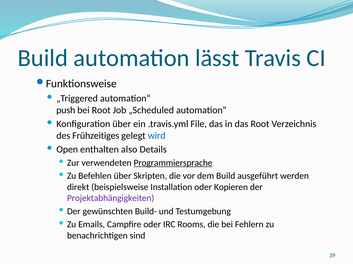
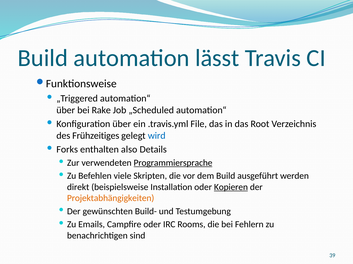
push: push -> über (66, 110)
bei Root: Root -> Rake (101, 110)
Open: Open -> Forks (67, 150)
Befehlen über: über -> viele (123, 176)
Kopieren underline: none -> present (231, 188)
Projektabhängigkeiten colour: purple -> orange (111, 199)
